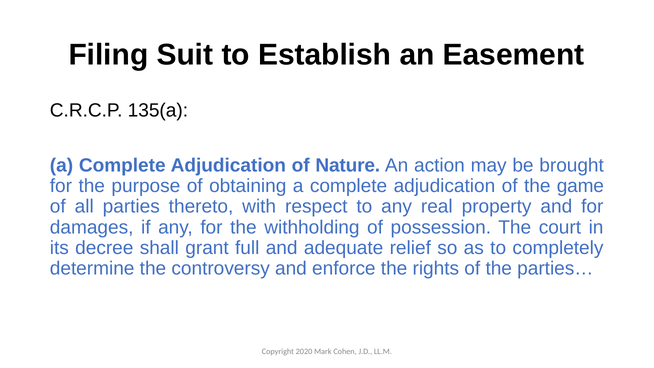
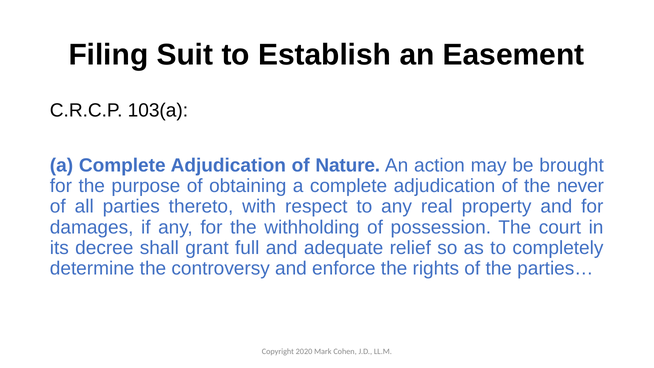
135(a: 135(a -> 103(a (158, 111)
game: game -> never (580, 186)
